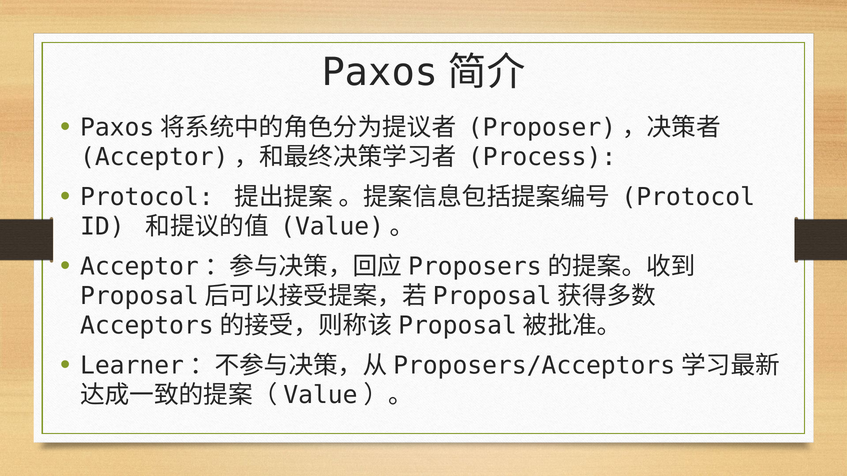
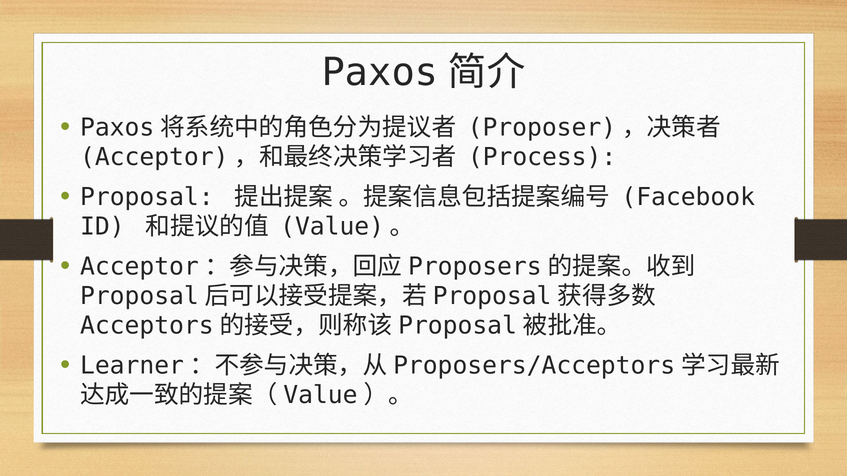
Protocol: Protocol -> Proposal (147, 197)
Protocol: Protocol -> Facebook (688, 197)
